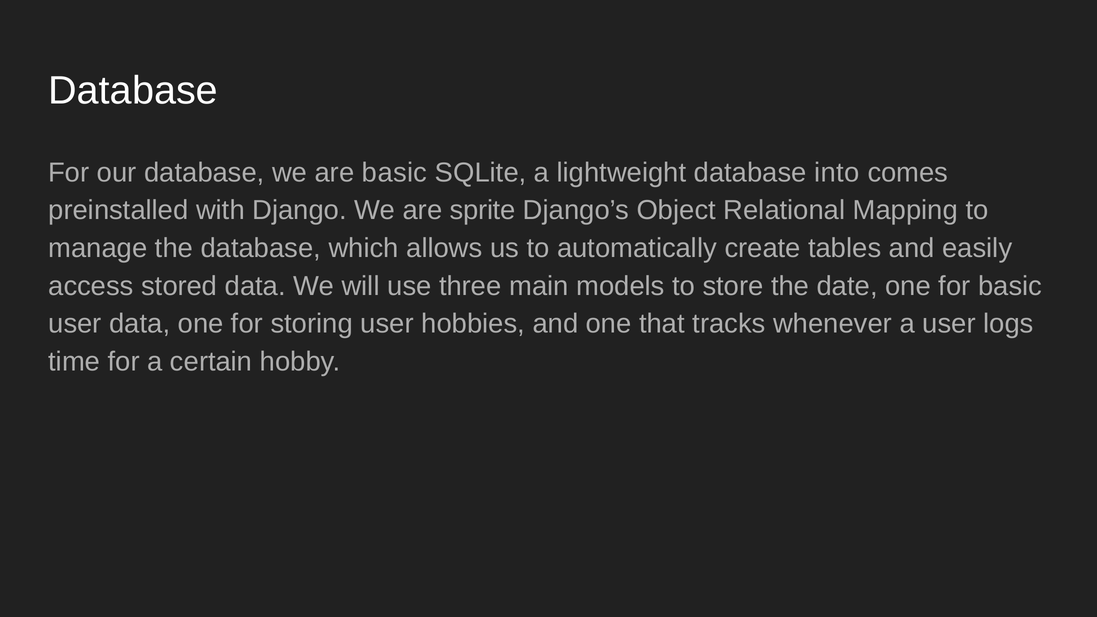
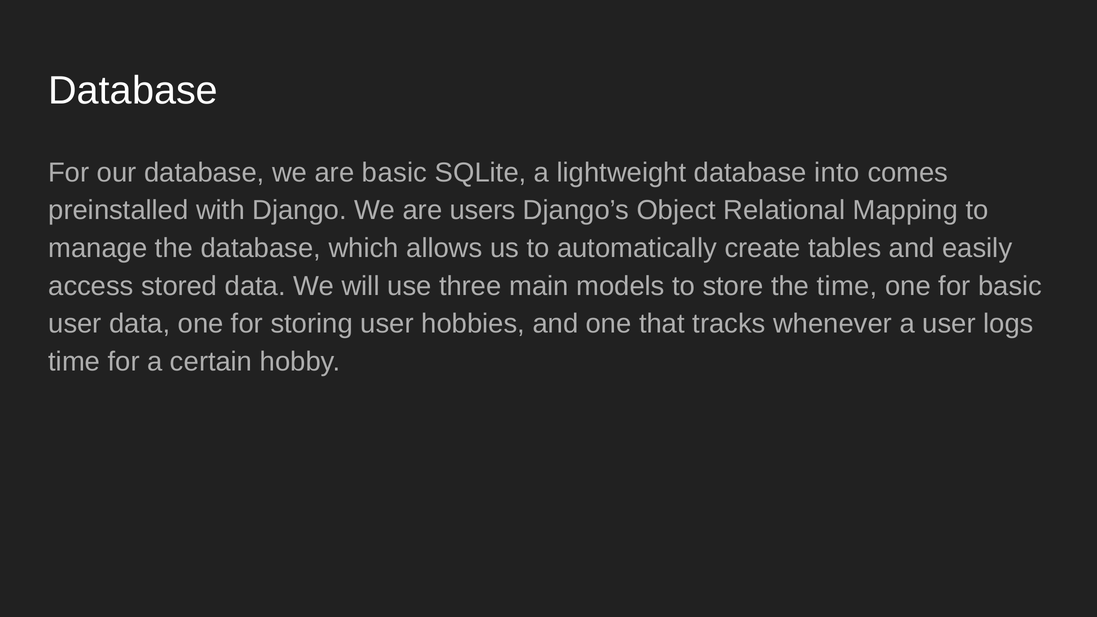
sprite: sprite -> users (483, 210)
the date: date -> time (847, 286)
